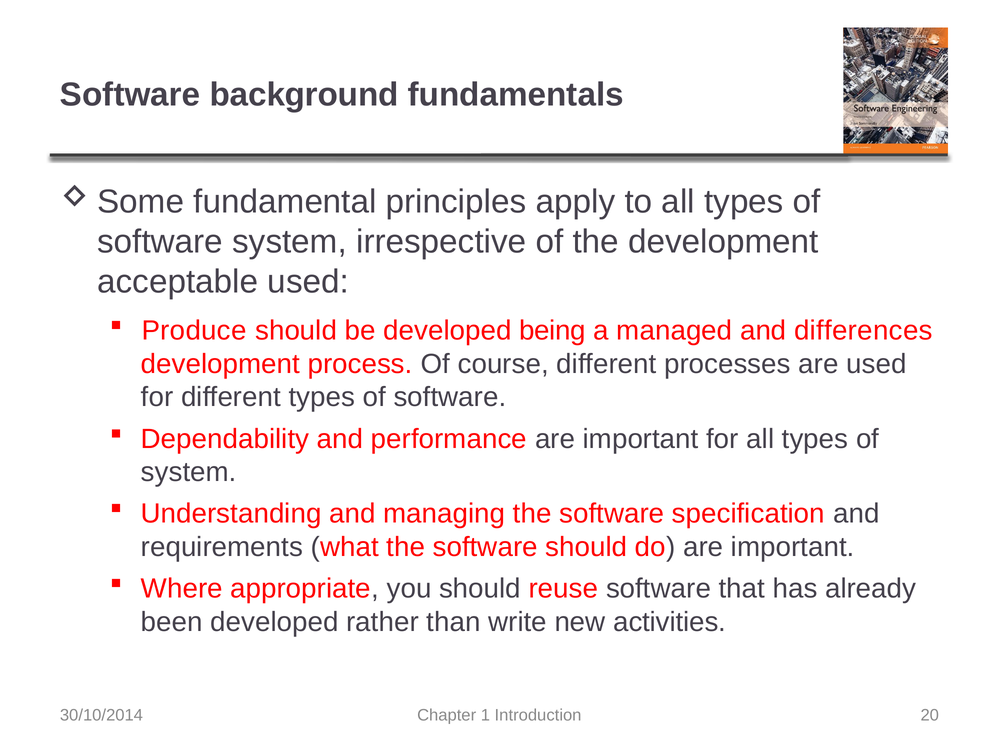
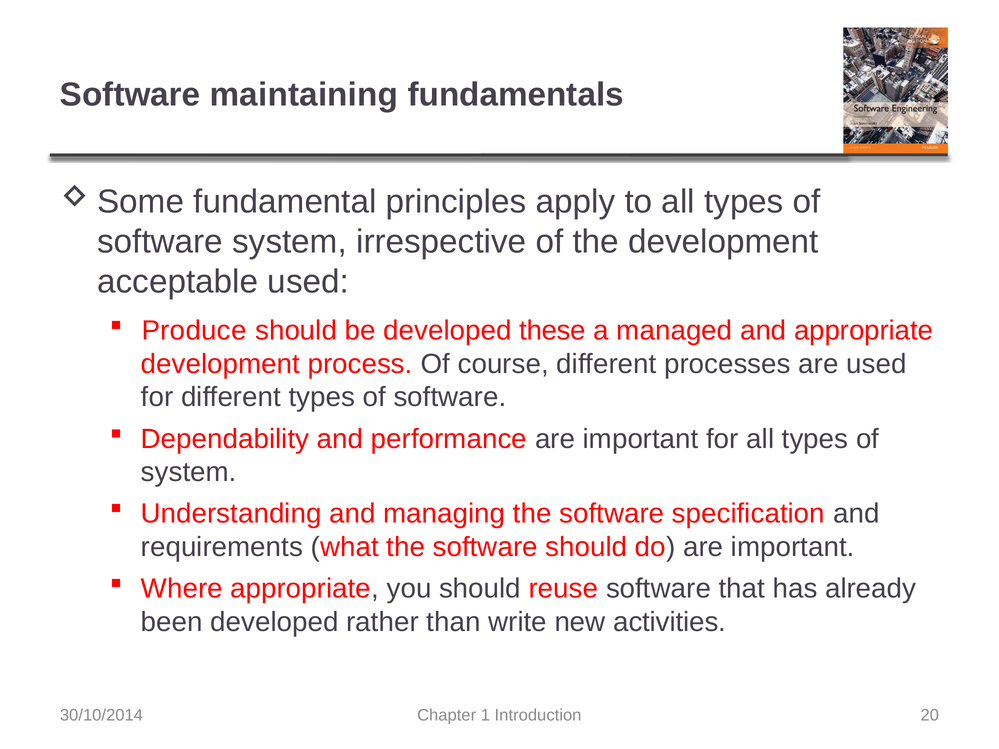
background: background -> maintaining (304, 95)
being: being -> these (553, 331)
and differences: differences -> appropriate (864, 331)
